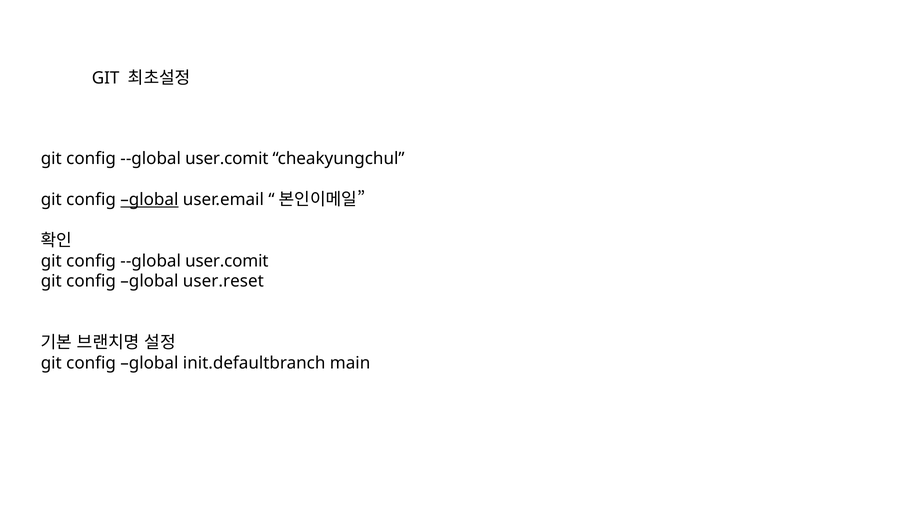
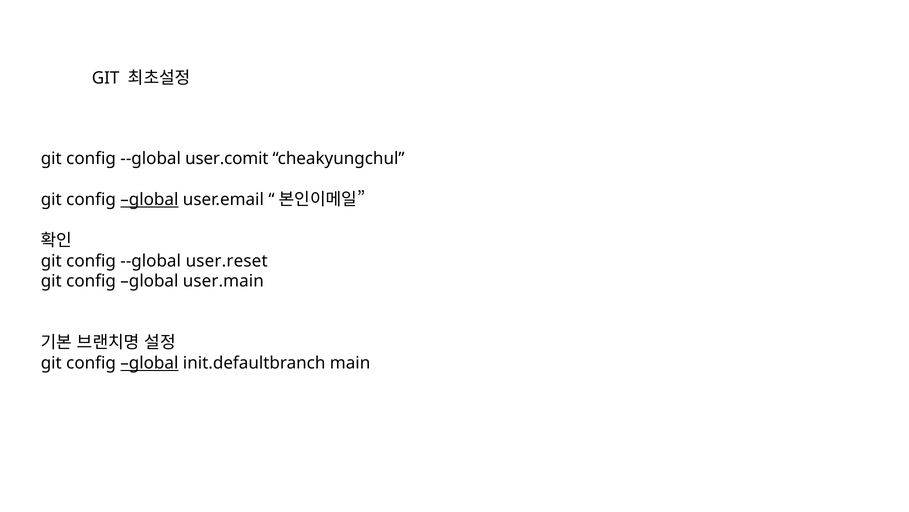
user.comit: user.comit -> user.reset (227, 261)
user.reset: user.reset -> user.main (223, 281)
global underline: none -> present (149, 363)
